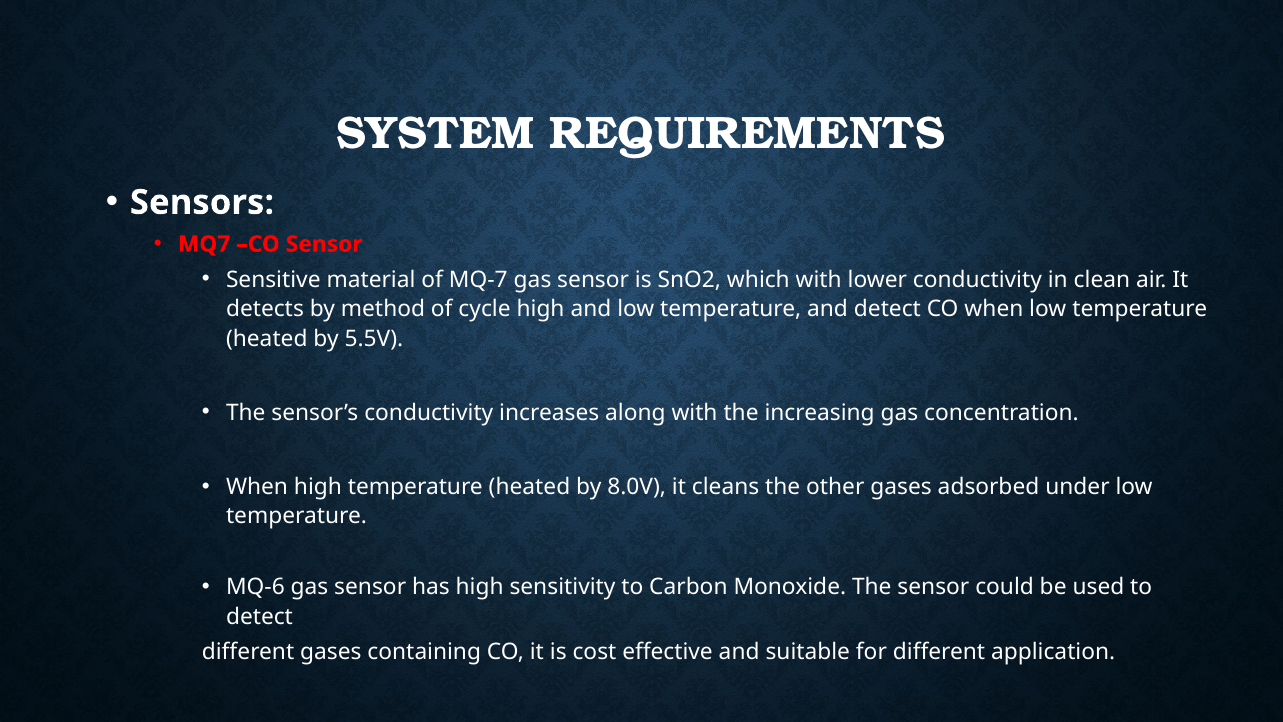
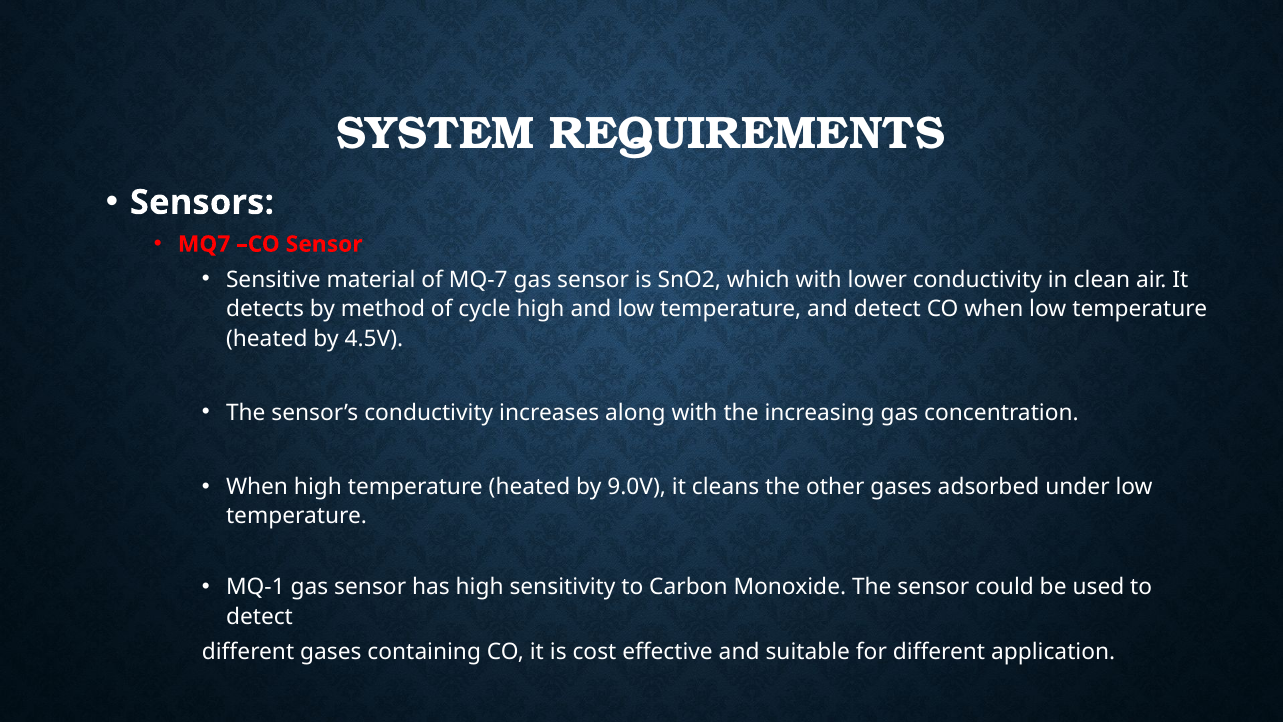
5.5V: 5.5V -> 4.5V (374, 338)
8.0V: 8.0V -> 9.0V (637, 487)
MQ-6: MQ-6 -> MQ-1 (255, 587)
